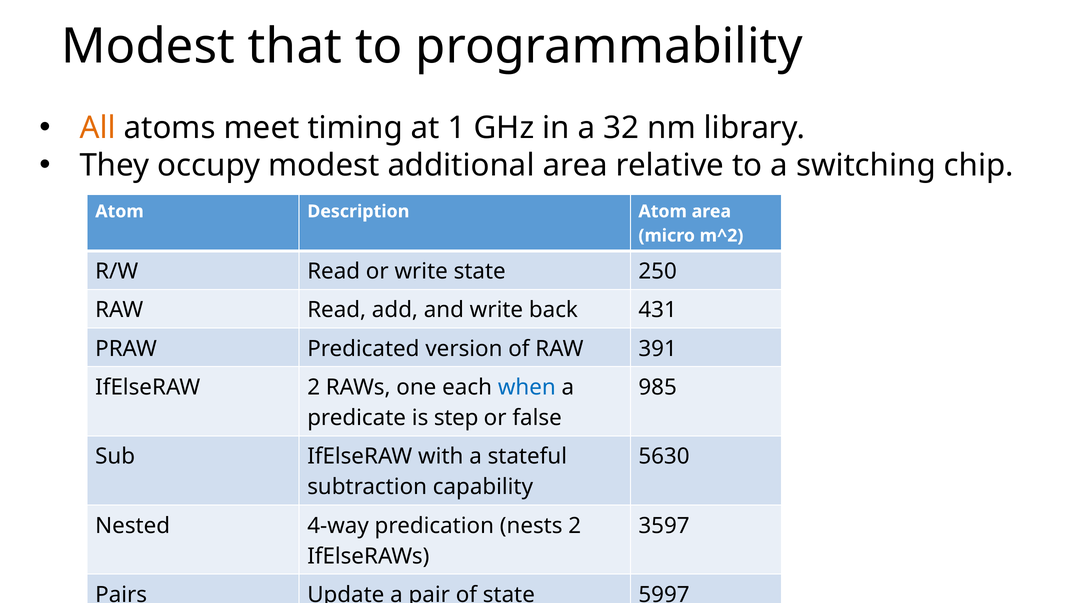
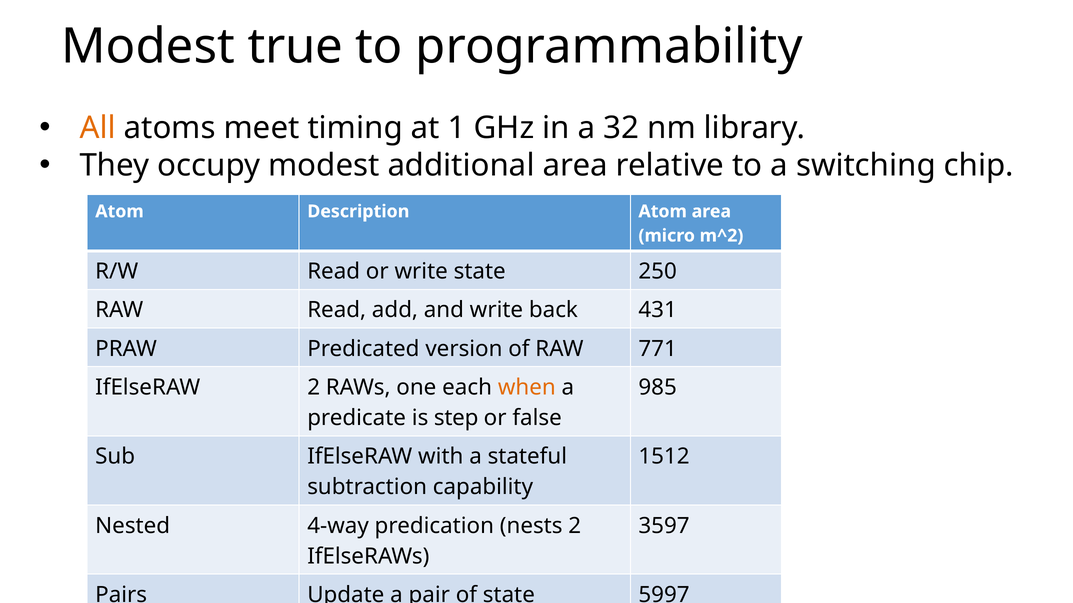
that: that -> true (295, 47)
391: 391 -> 771 (658, 349)
when colour: blue -> orange (527, 388)
5630: 5630 -> 1512 (664, 457)
